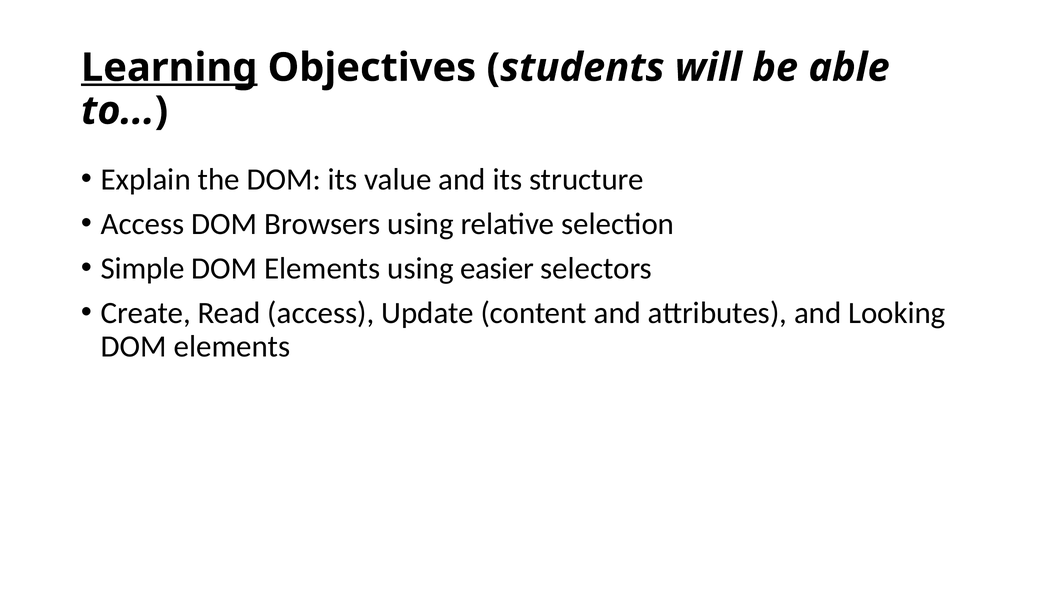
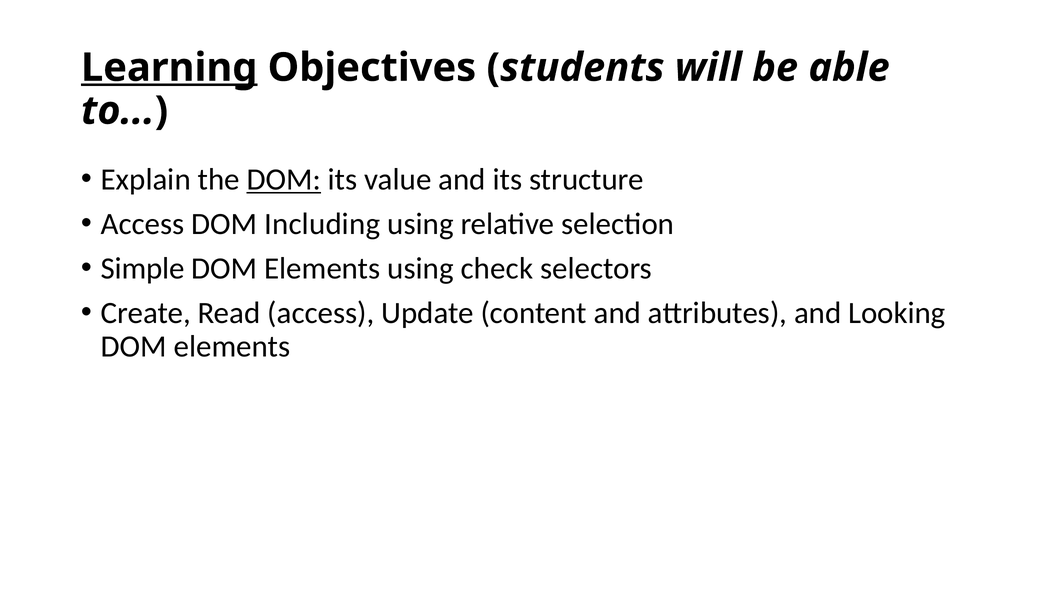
DOM underline: none -> present (284, 180)
Browsers: Browsers -> Including (322, 224)
easier: easier -> check (497, 269)
